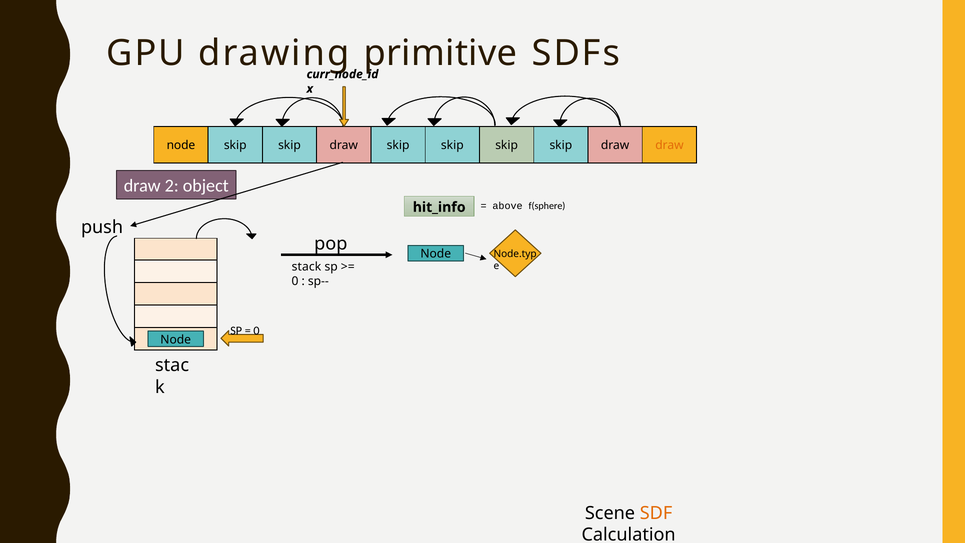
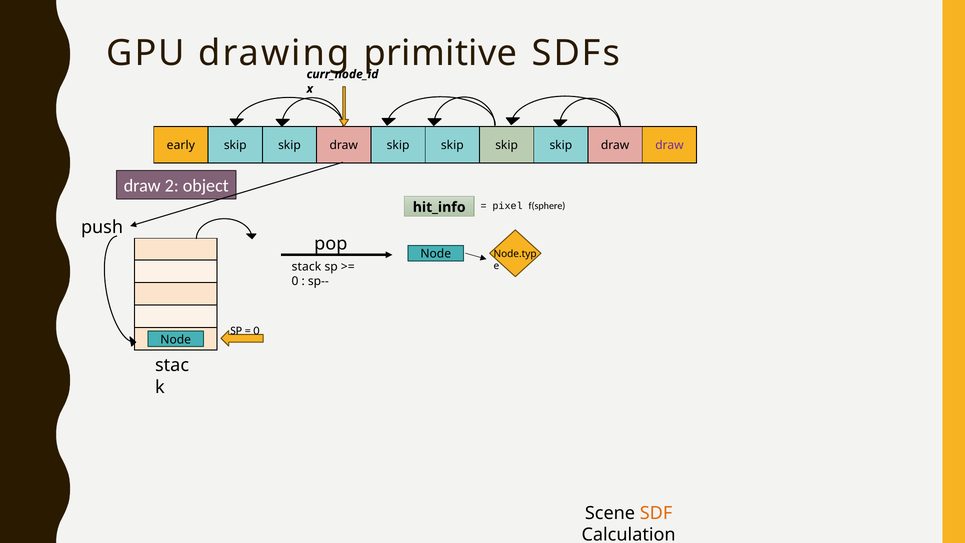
node: node -> early (181, 145)
draw colour: orange -> purple (669, 145)
above: above -> pixel (508, 206)
